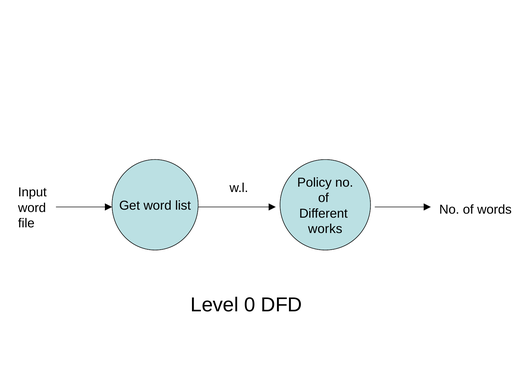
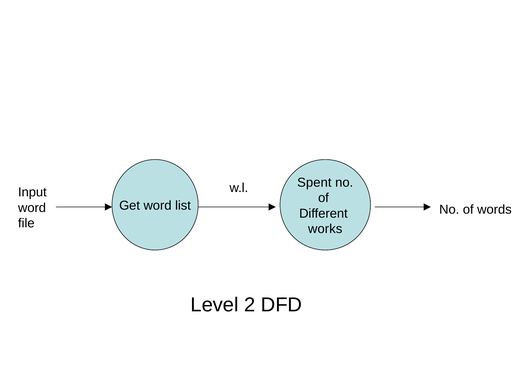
Policy: Policy -> Spent (314, 182)
0: 0 -> 2 (250, 305)
